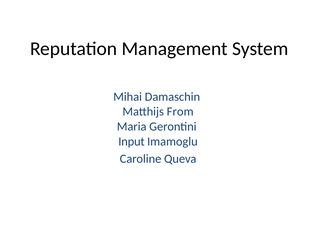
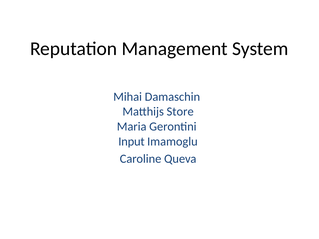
From: From -> Store (180, 112)
